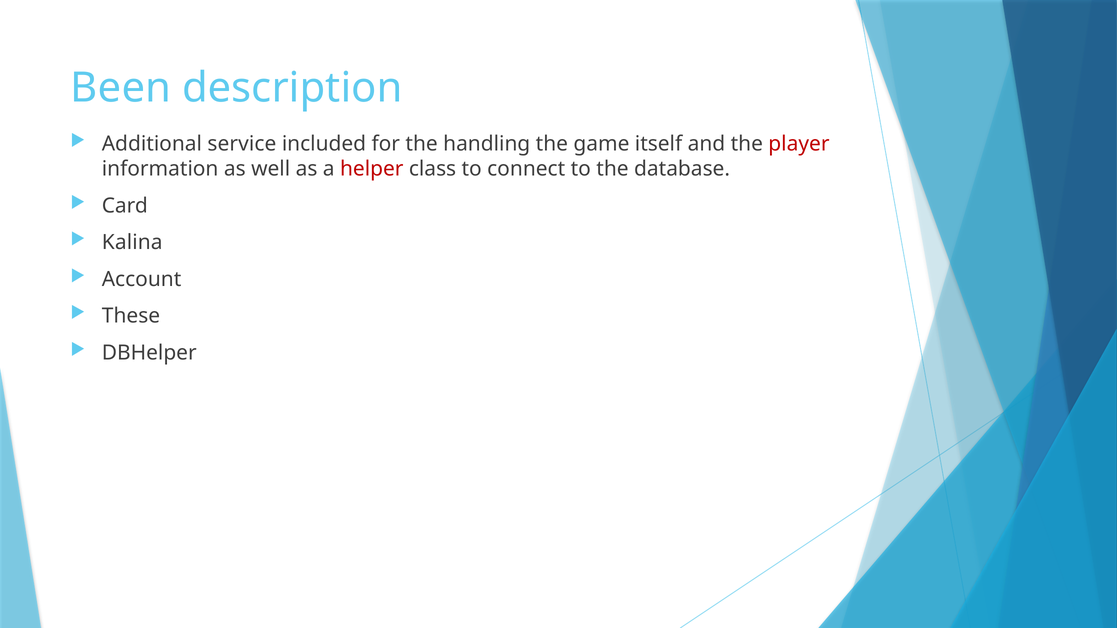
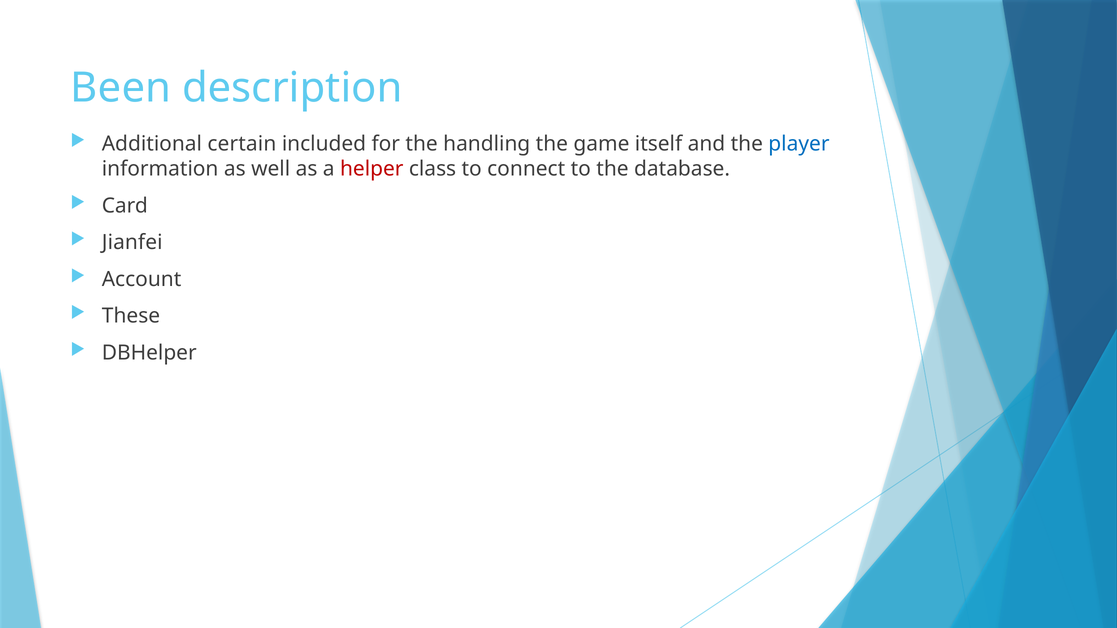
service: service -> certain (242, 144)
player colour: red -> blue (799, 144)
Kalina: Kalina -> Jianfei (132, 243)
